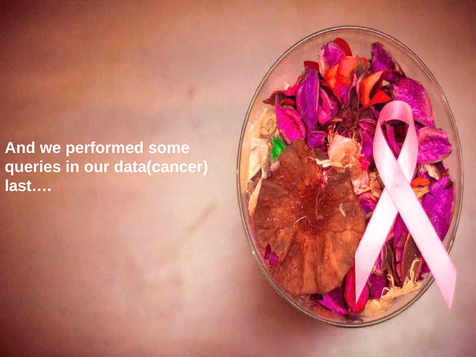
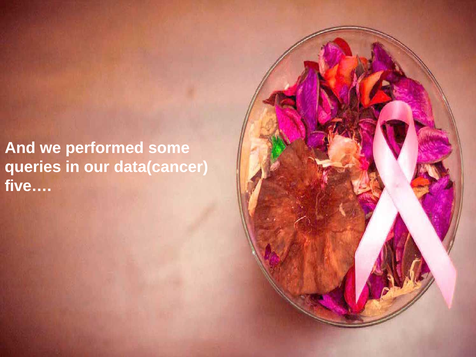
last…: last… -> five… (28, 186)
